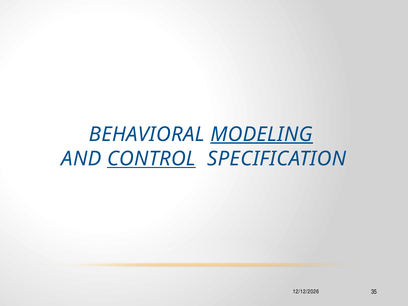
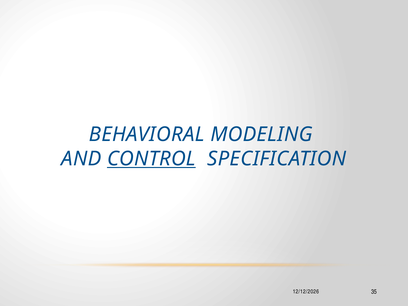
MODELING underline: present -> none (262, 134)
